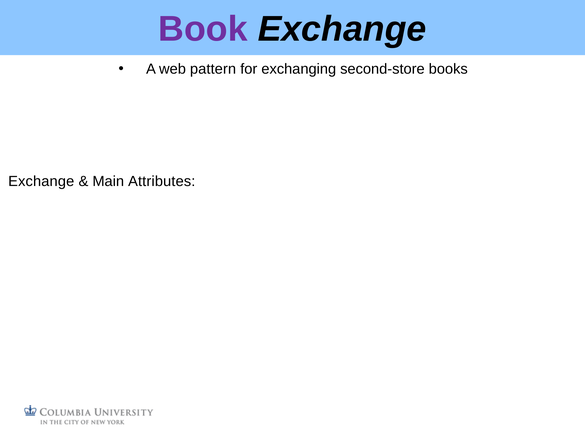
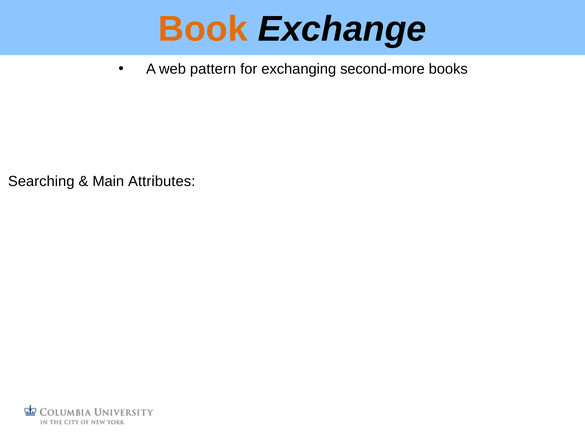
Book colour: purple -> orange (203, 29)
second-store: second-store -> second-more (382, 69)
Exchange: Exchange -> Searching (41, 181)
